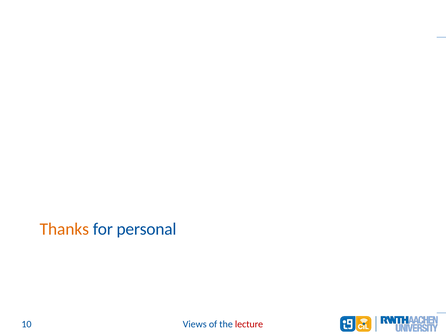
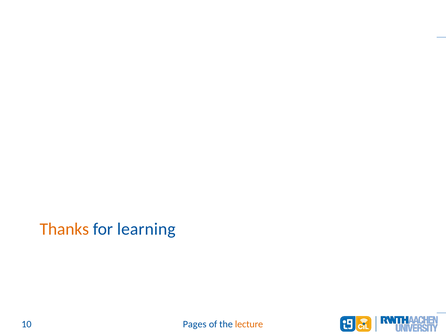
personal: personal -> learning (146, 229)
Views: Views -> Pages (195, 324)
lecture colour: red -> orange (249, 324)
